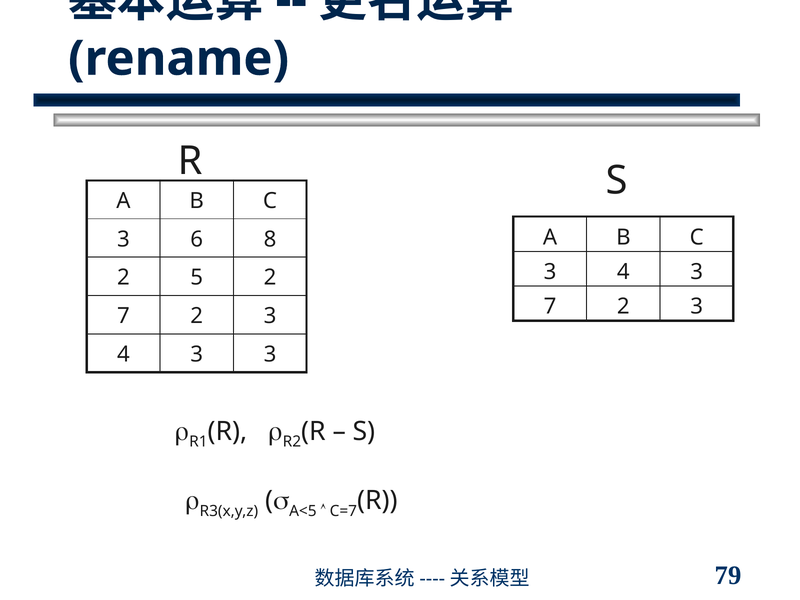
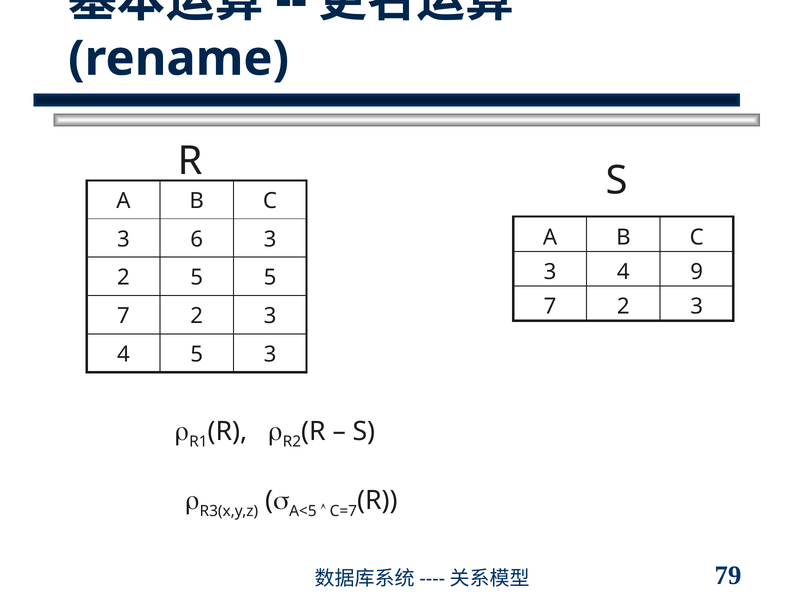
6 8: 8 -> 3 (270, 239)
3: 3 -> 9 (697, 272)
5 2: 2 -> 5 (270, 278)
3: 3 -> 5 (197, 354)
